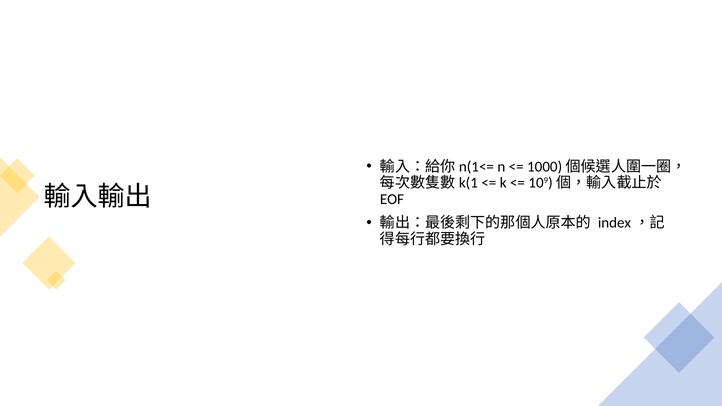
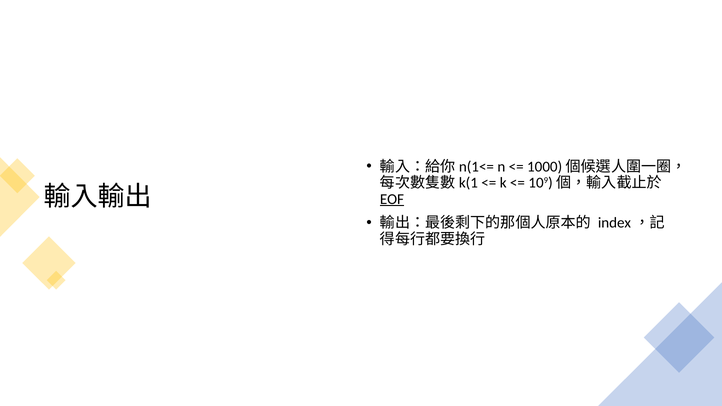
EOF underline: none -> present (392, 199)
